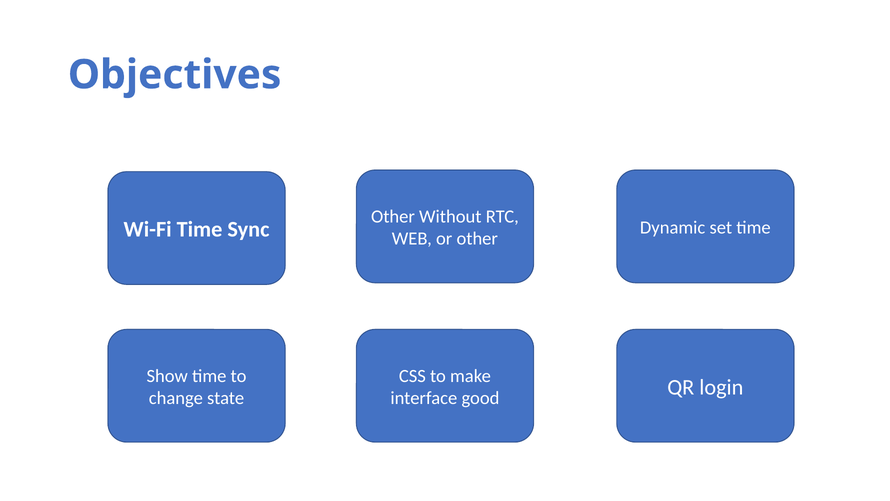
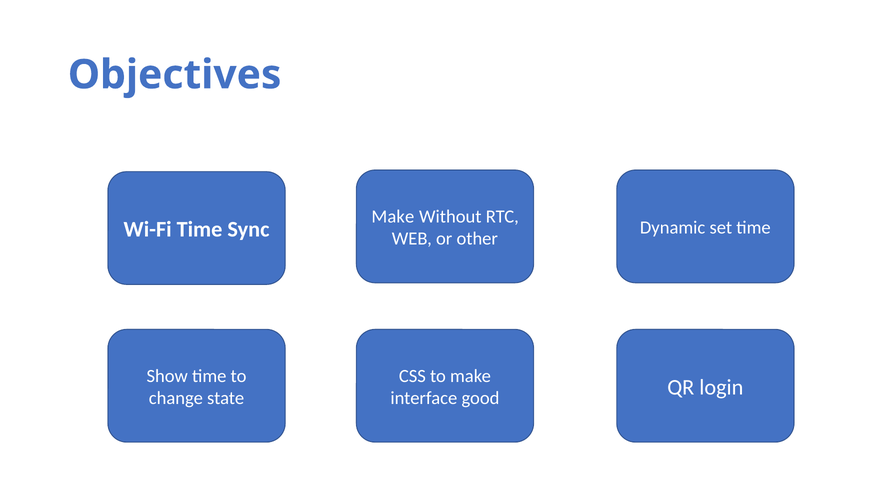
Other: Other -> Make (393, 216)
